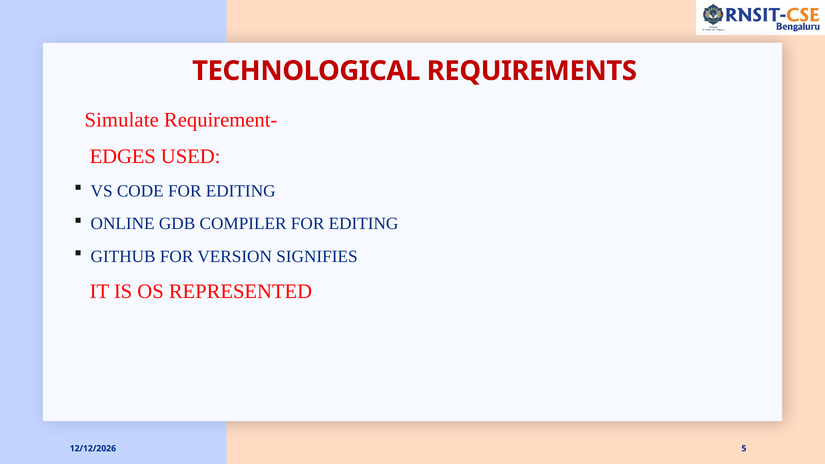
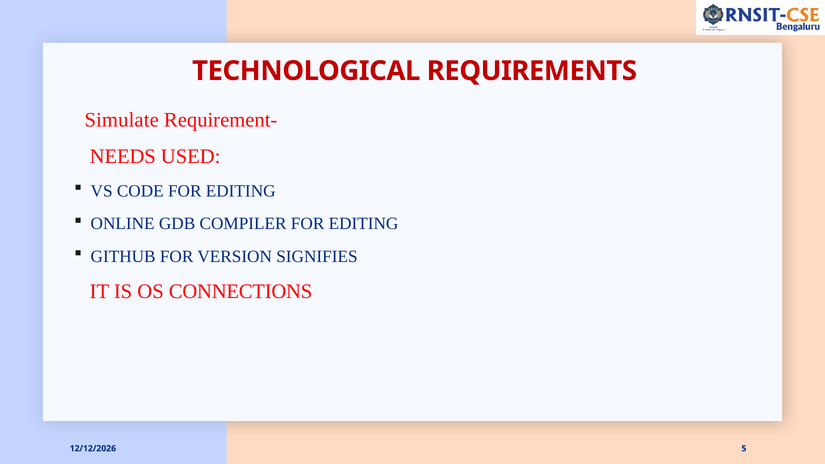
EDGES: EDGES -> NEEDS (123, 157)
REPRESENTED: REPRESENTED -> CONNECTIONS (241, 291)
